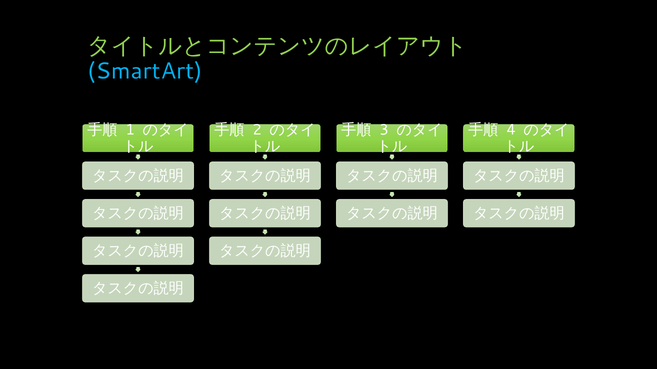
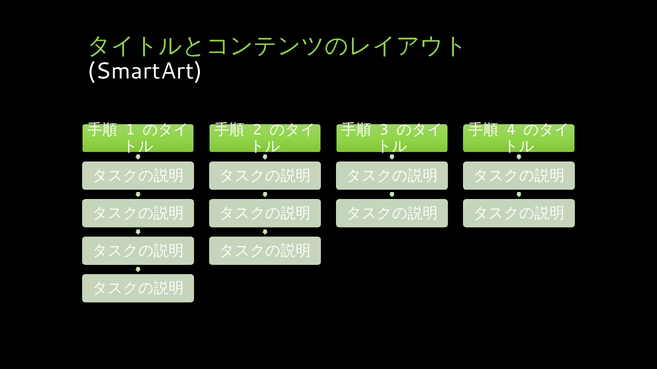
SmartArt colour: light blue -> white (145, 71)
